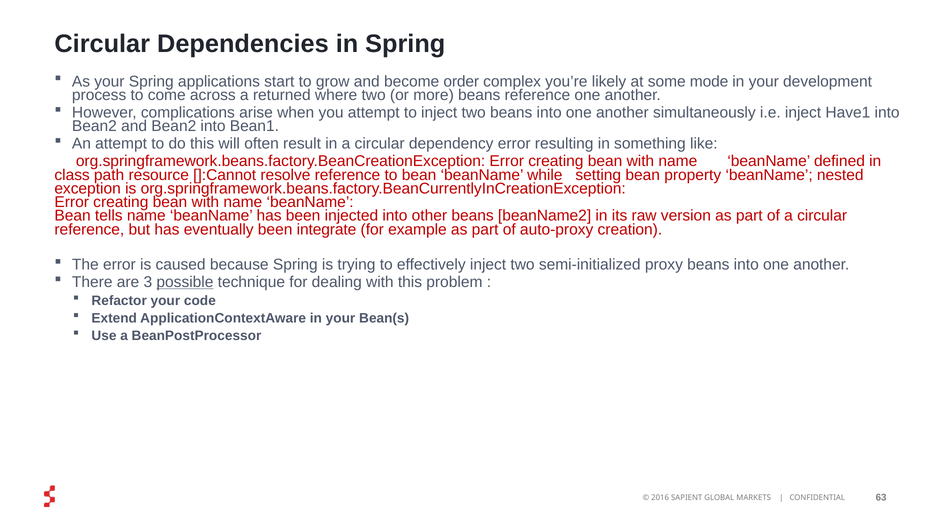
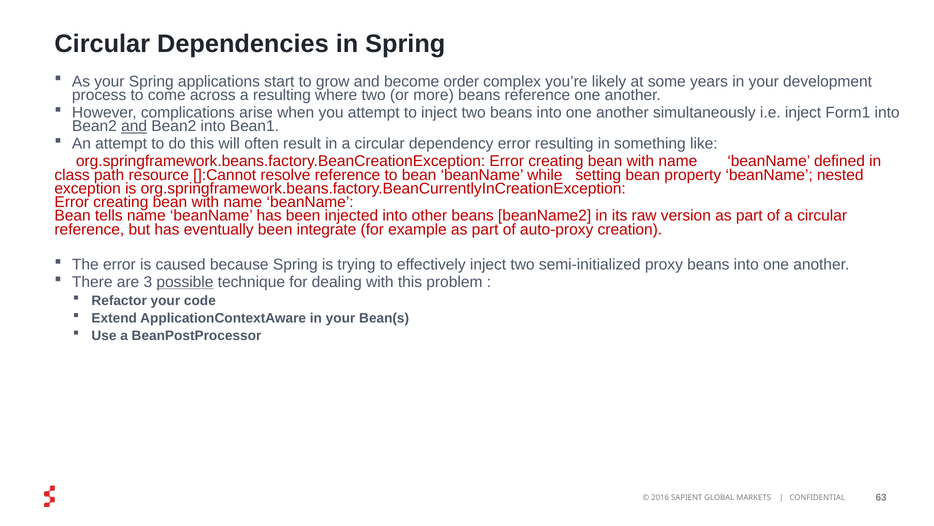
mode: mode -> years (709, 81)
a returned: returned -> resulting (282, 95)
Have1: Have1 -> Form1 (848, 112)
and underline: none -> present (134, 126)
